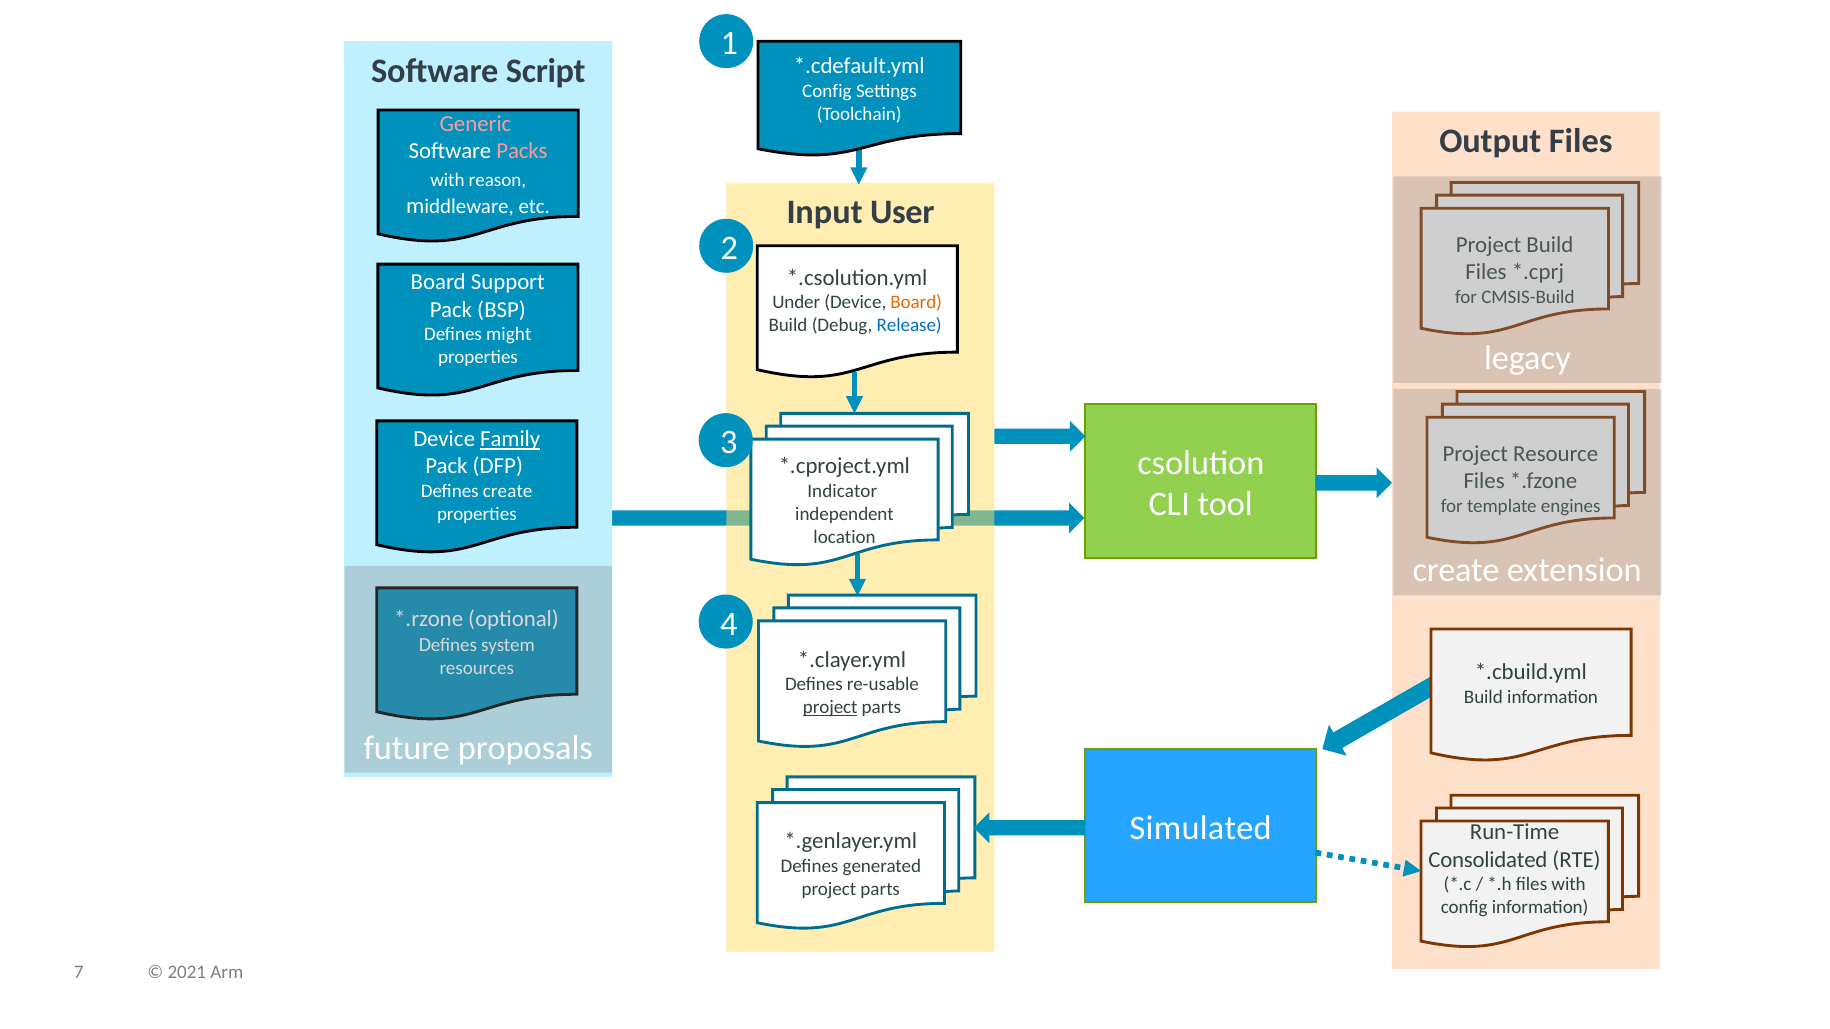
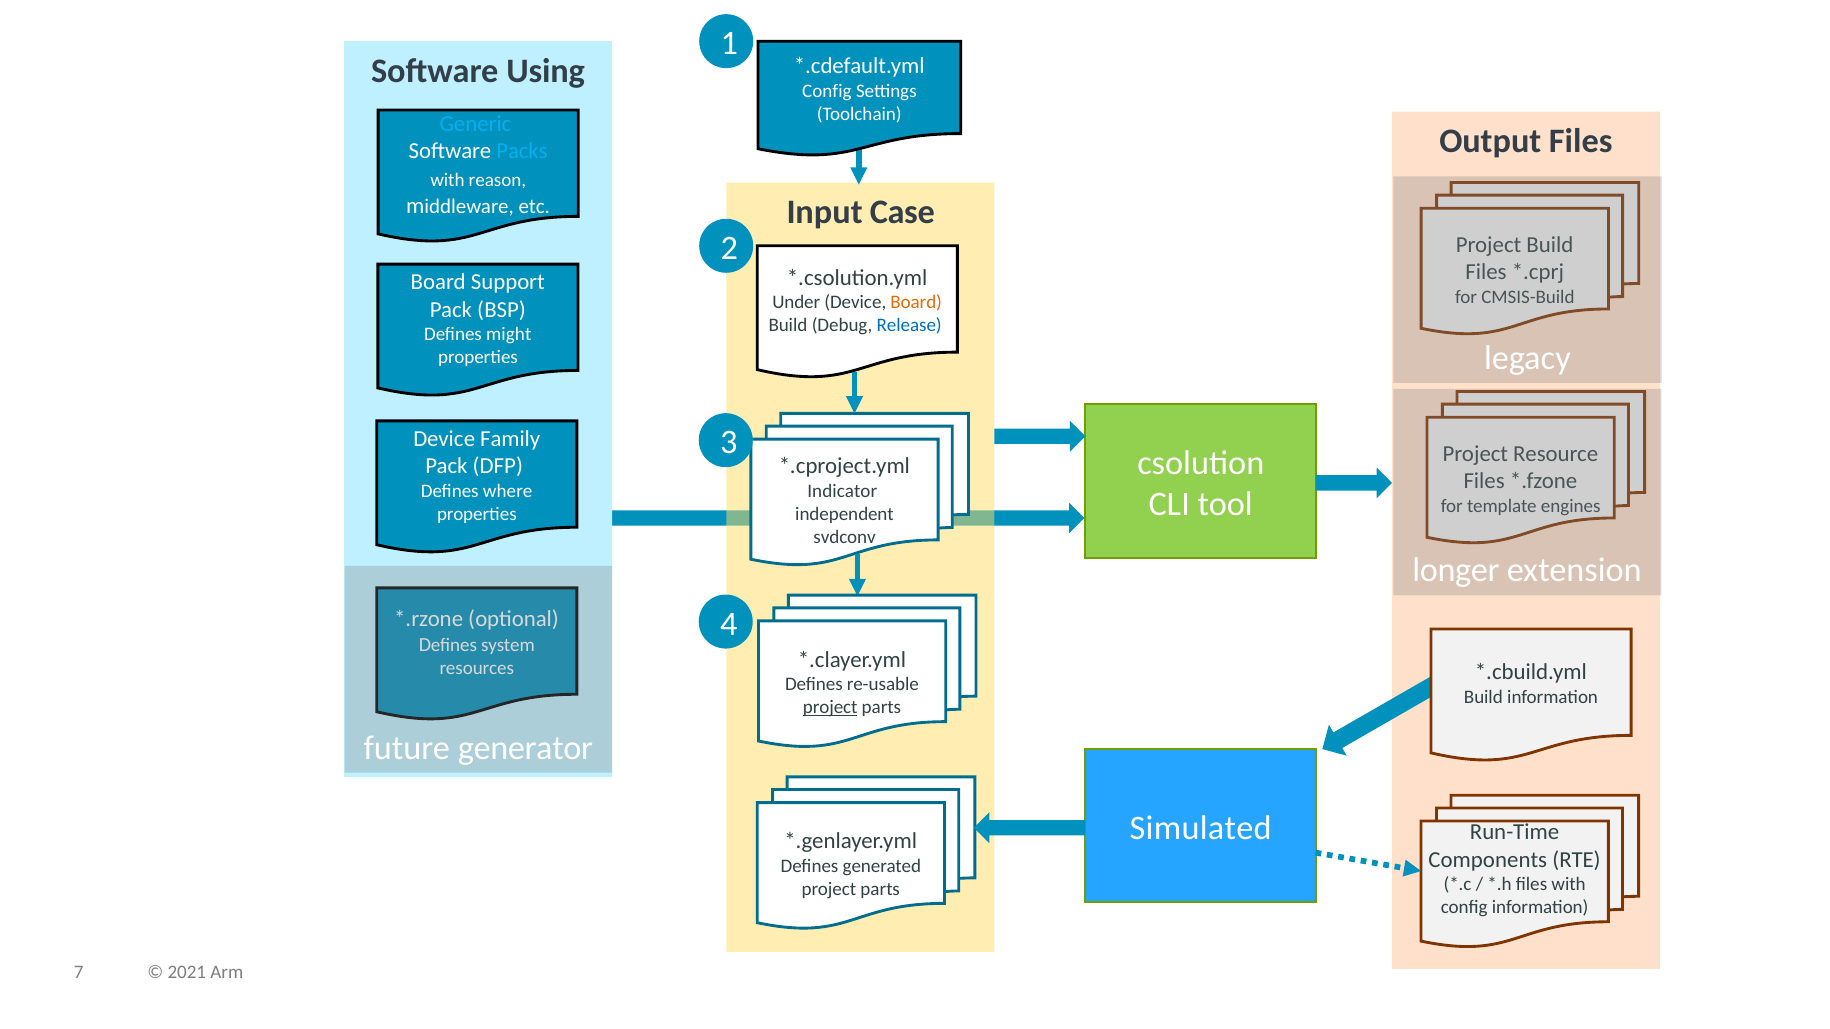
Script: Script -> Using (546, 71)
Generic colour: pink -> light blue (475, 124)
Packs colour: pink -> light blue (522, 151)
User: User -> Case (902, 212)
Family underline: present -> none (510, 439)
Defines create: create -> where (508, 492)
location: location -> svdconv (845, 537)
create: create -> longer (1456, 571)
proposals: proposals -> generator (525, 748)
Consolidated: Consolidated -> Components (1488, 860)
